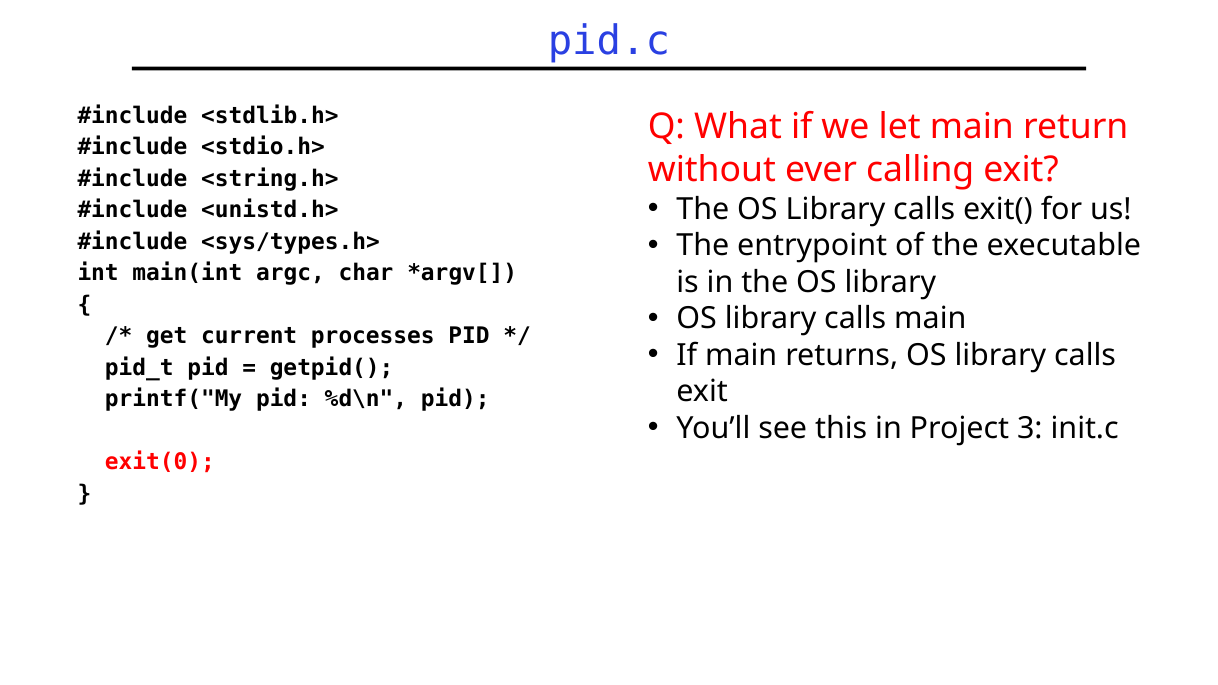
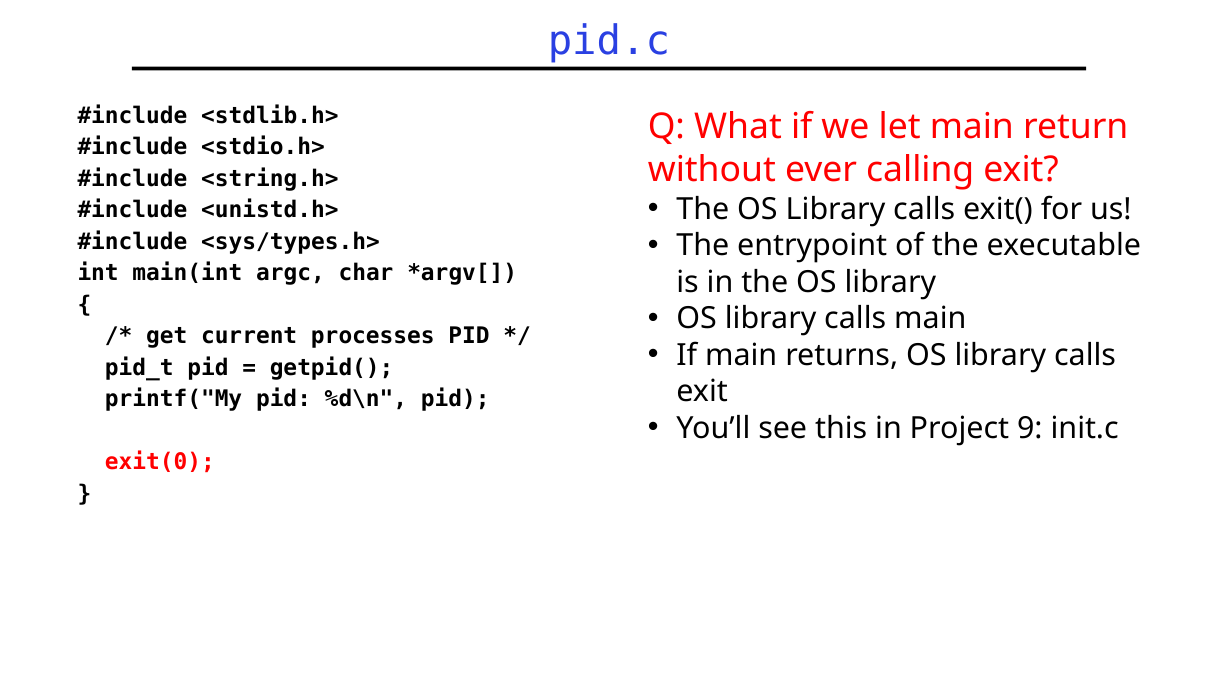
3: 3 -> 9 (1030, 428)
